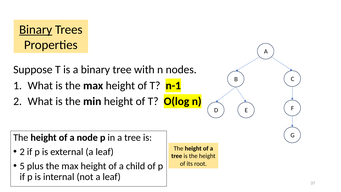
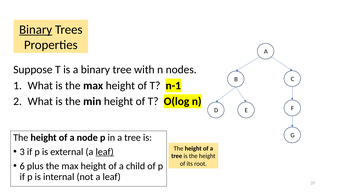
2: 2 -> 3 (22, 152)
leaf underline: none -> present (105, 152)
5: 5 -> 6 (22, 166)
